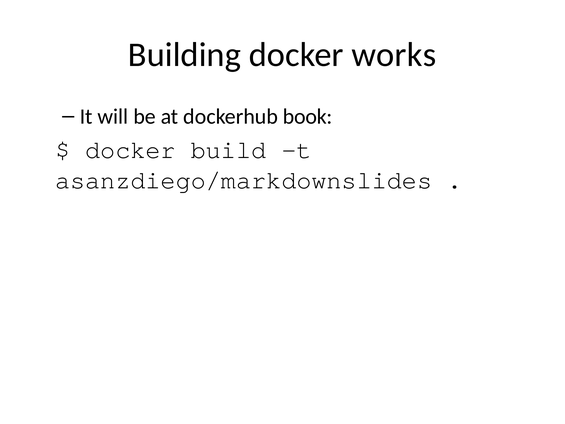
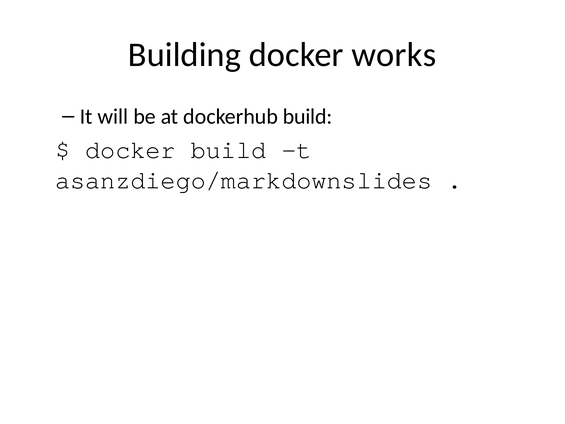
dockerhub book: book -> build (308, 116)
